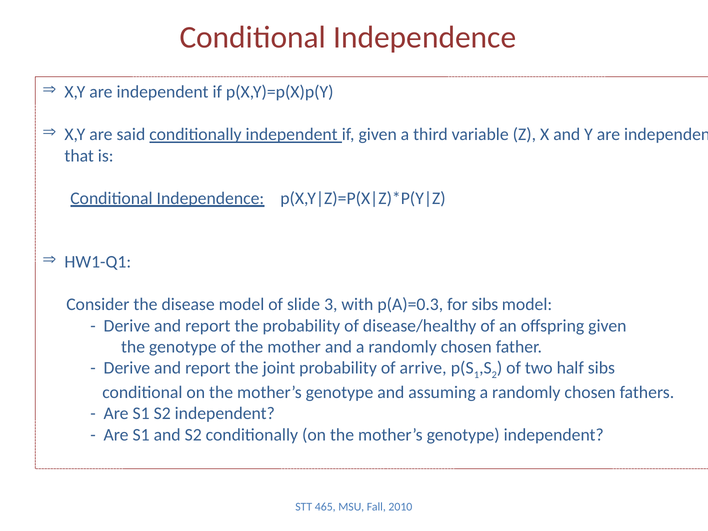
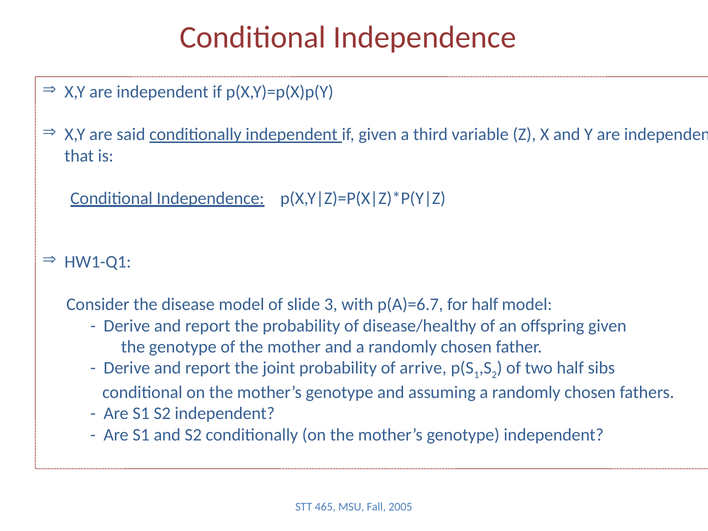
p(A)=0.3: p(A)=0.3 -> p(A)=6.7 (410, 304)
for sibs: sibs -> half (485, 304)
2010: 2010 -> 2005 (400, 507)
